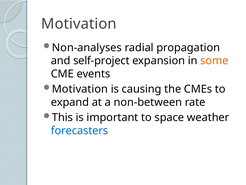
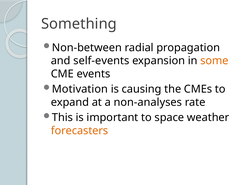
Motivation: Motivation -> Something (79, 24)
Non-analyses: Non-analyses -> Non-between (87, 47)
self-project: self-project -> self-events (101, 61)
non-between: non-between -> non-analyses (148, 102)
forecasters colour: blue -> orange (80, 130)
